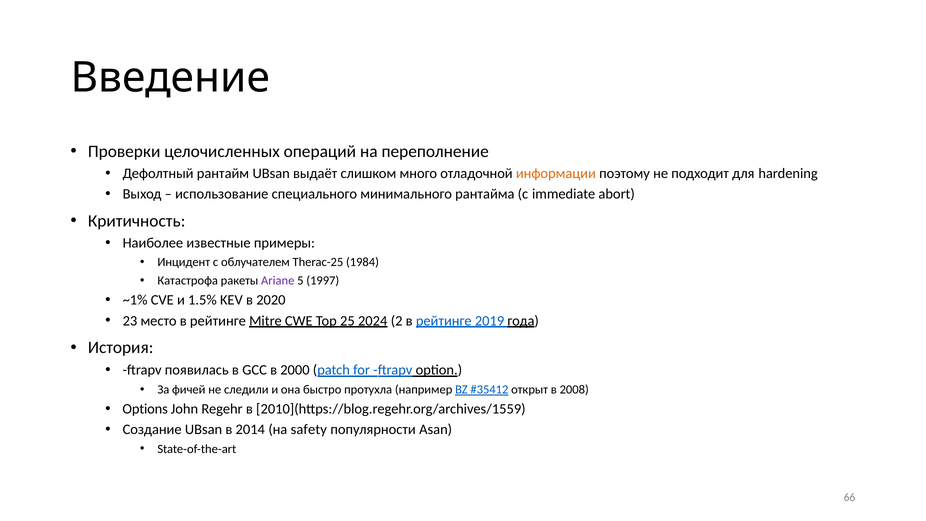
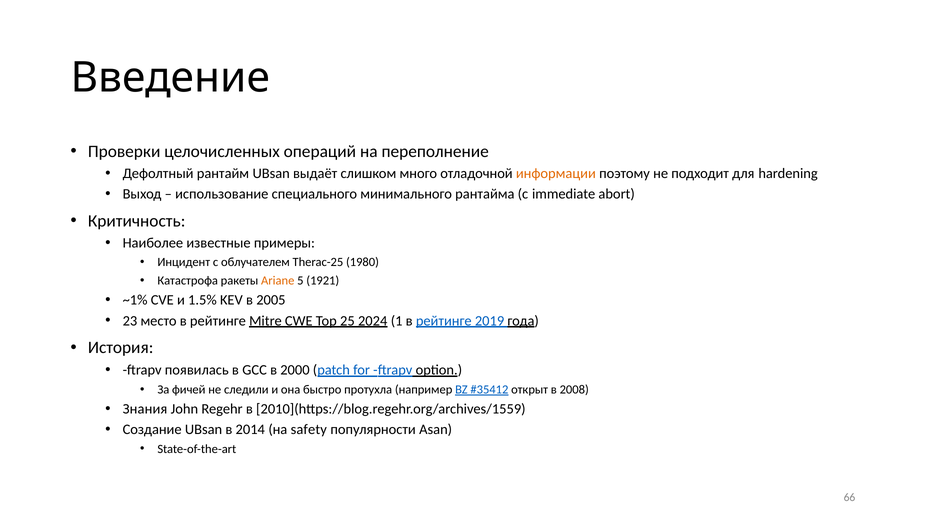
1984: 1984 -> 1980 (363, 262)
Ariane colour: purple -> orange (278, 281)
1997: 1997 -> 1921 (323, 281)
2020: 2020 -> 2005 (271, 300)
2: 2 -> 1 (397, 321)
Options: Options -> Знания (145, 409)
